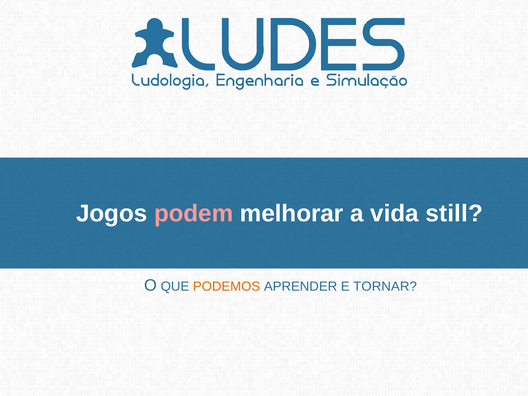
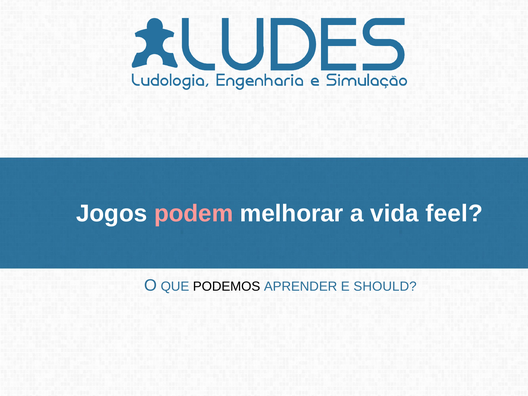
still: still -> feel (454, 214)
PODEMOS colour: orange -> black (227, 287)
TORNAR: TORNAR -> SHOULD (385, 287)
